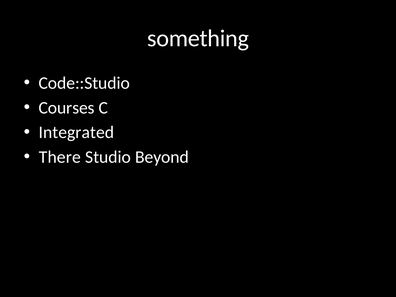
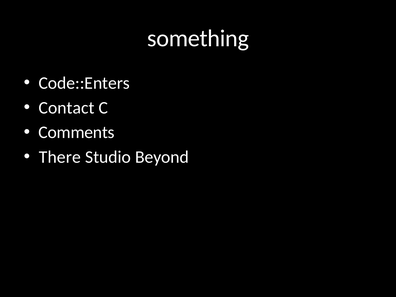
Code::Studio: Code::Studio -> Code::Enters (84, 83)
Courses: Courses -> Contact (67, 108)
Integrated: Integrated -> Comments (76, 132)
